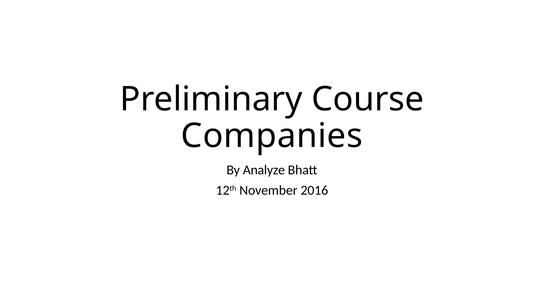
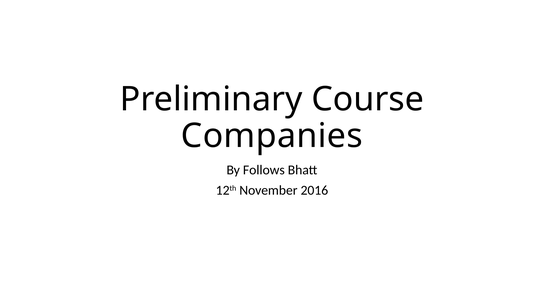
Analyze: Analyze -> Follows (264, 170)
